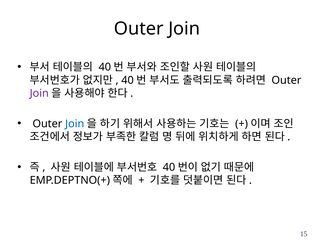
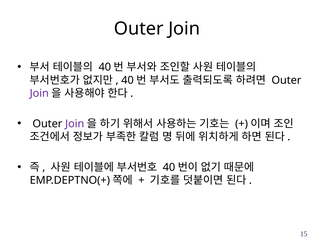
Join colour: blue -> purple (75, 124)
